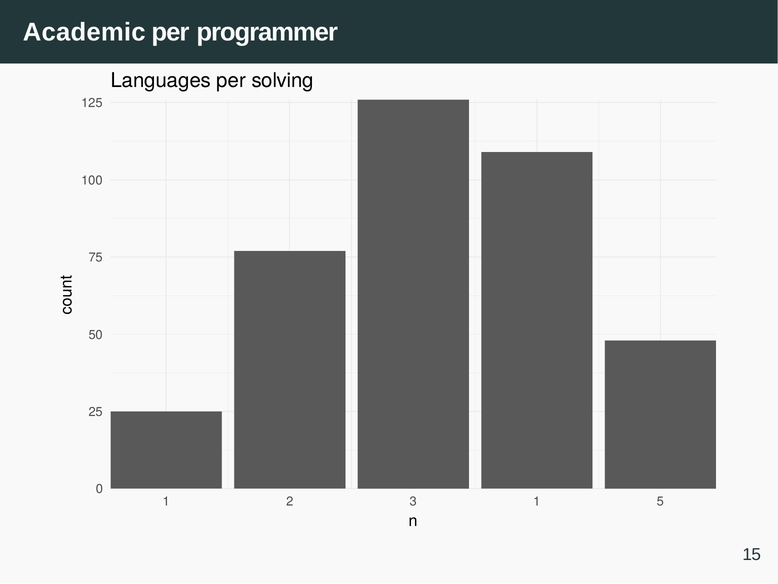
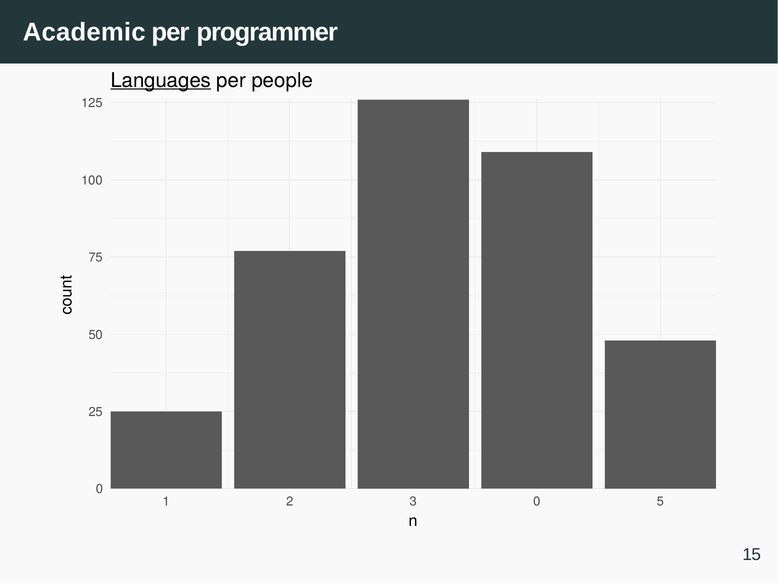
Languages underline: none -> present (161, 80)
solving: solving -> people (282, 80)
2 1: 1 -> 0 (537, 501)
